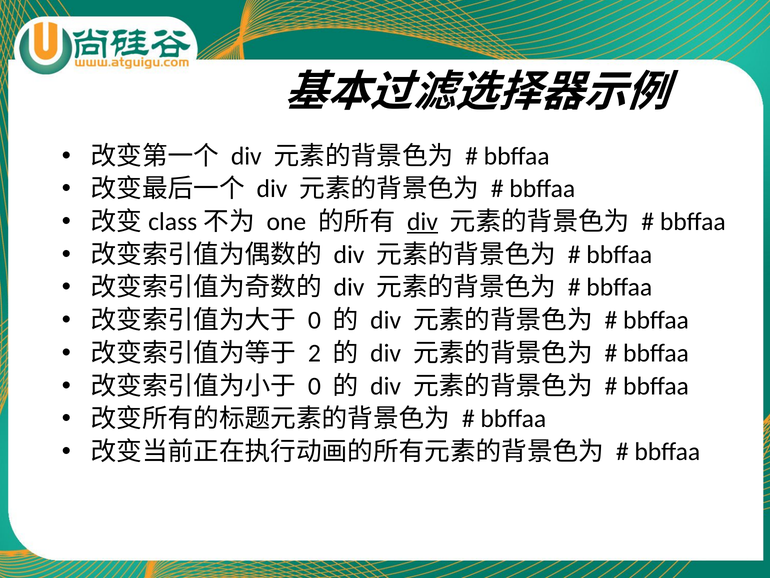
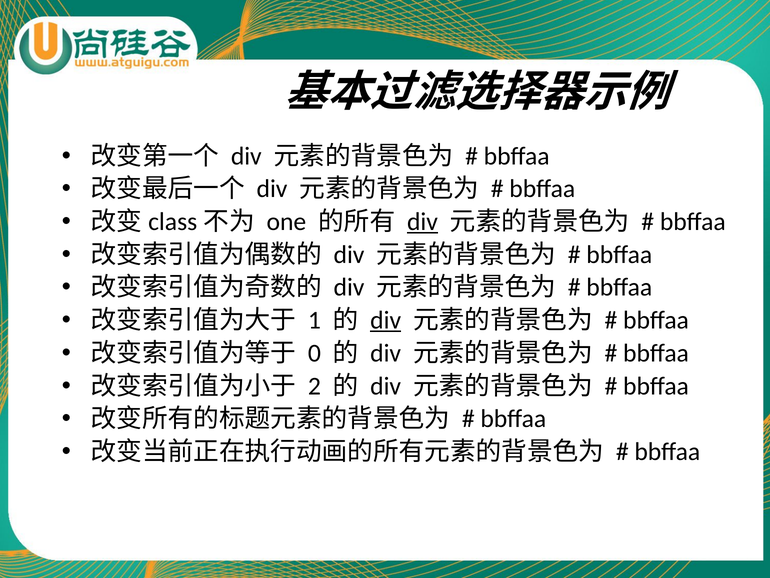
0: 0 -> 1 (314, 320)
div underline: none -> present (386, 320)
2: 2 -> 0 (314, 353)
0: 0 -> 2 (314, 386)
